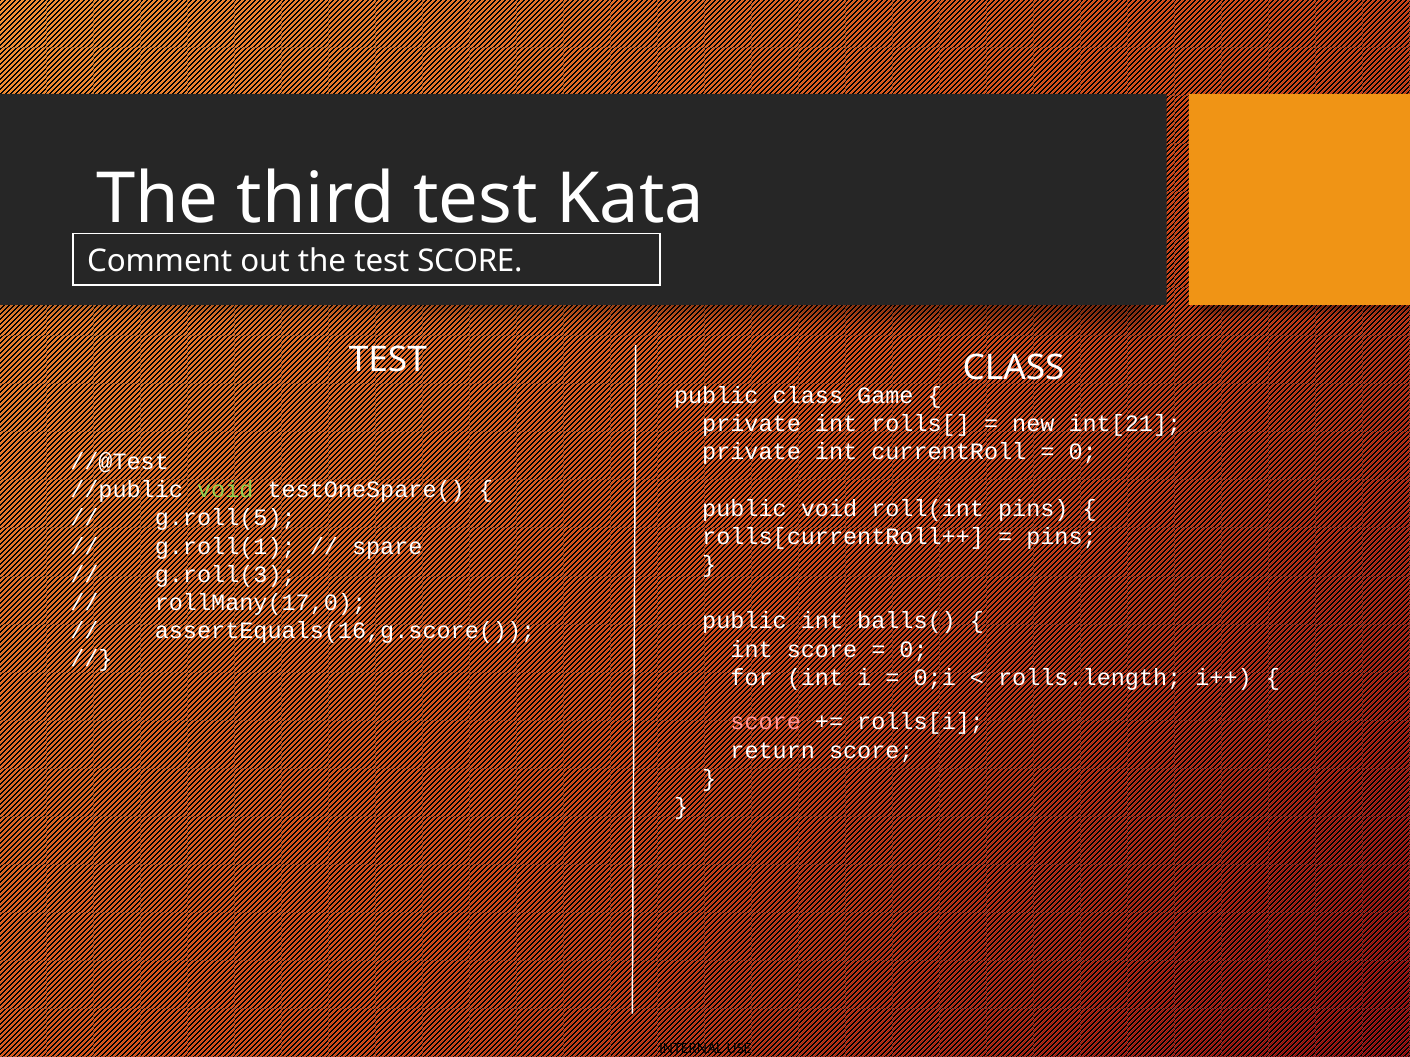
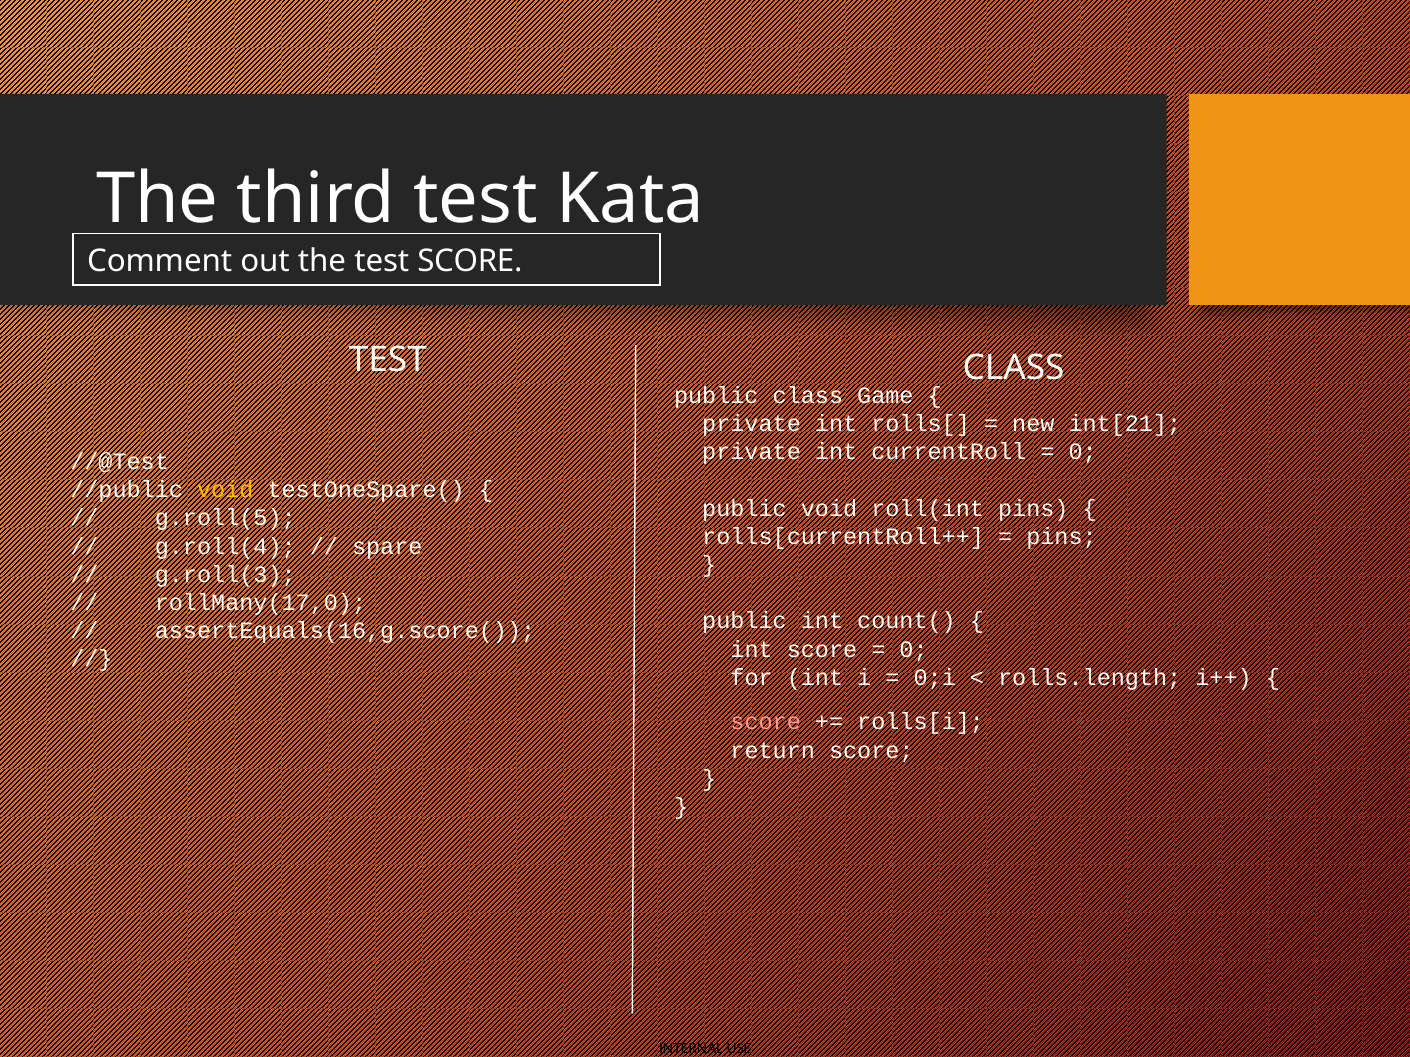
void colour: light green -> yellow (225, 490)
g.roll(1: g.roll(1 -> g.roll(4 (225, 547)
balls(: balls( -> count( (907, 621)
